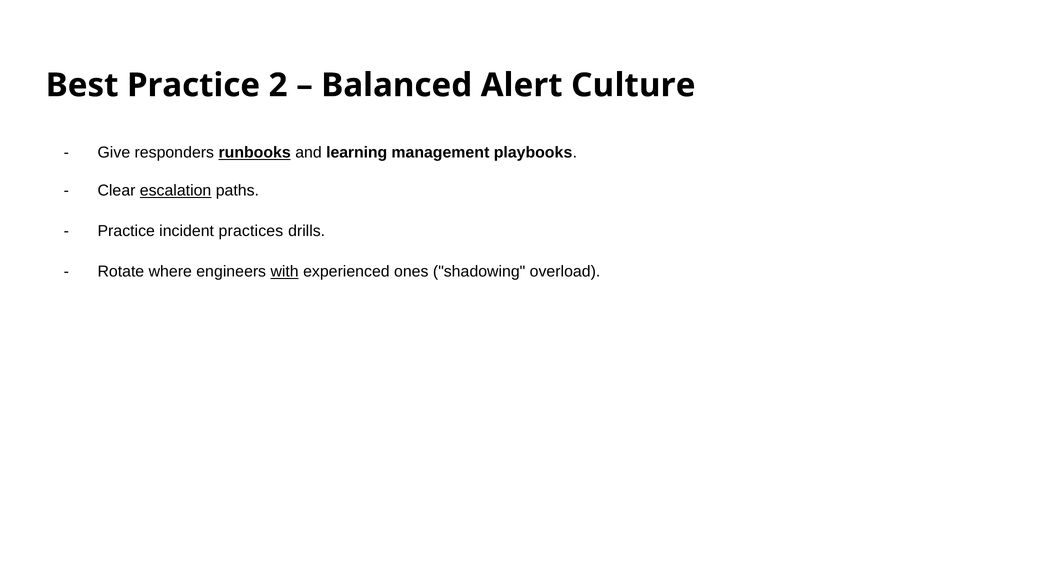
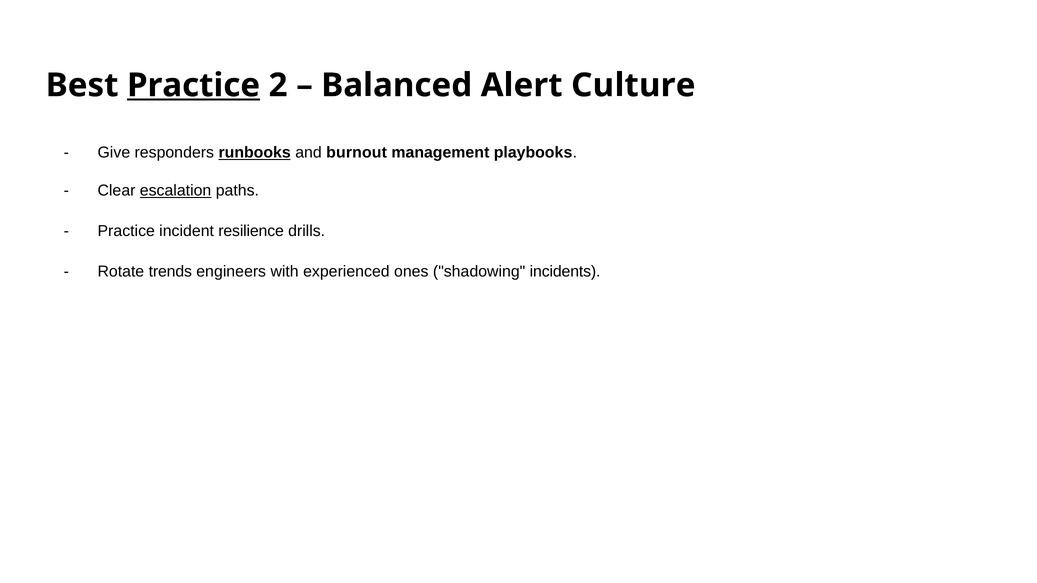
Practice underline: none -> present (194, 85)
learning: learning -> burnout (357, 153)
practices: practices -> resilience (251, 231)
where: where -> trends (170, 272)
with underline: present -> none (285, 272)
overload: overload -> incidents (565, 272)
